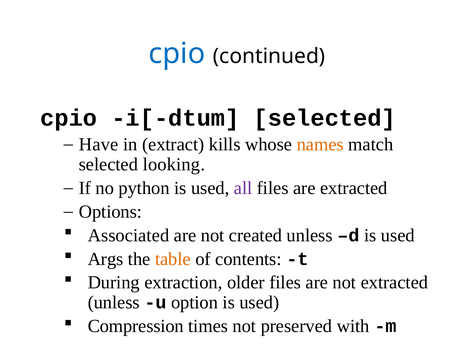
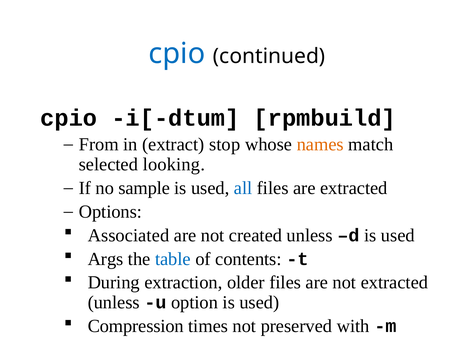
i[-dtum selected: selected -> rpmbuild (325, 118)
Have: Have -> From (99, 144)
kills: kills -> stop (225, 144)
python: python -> sample (144, 188)
all colour: purple -> blue (243, 188)
table colour: orange -> blue (173, 259)
